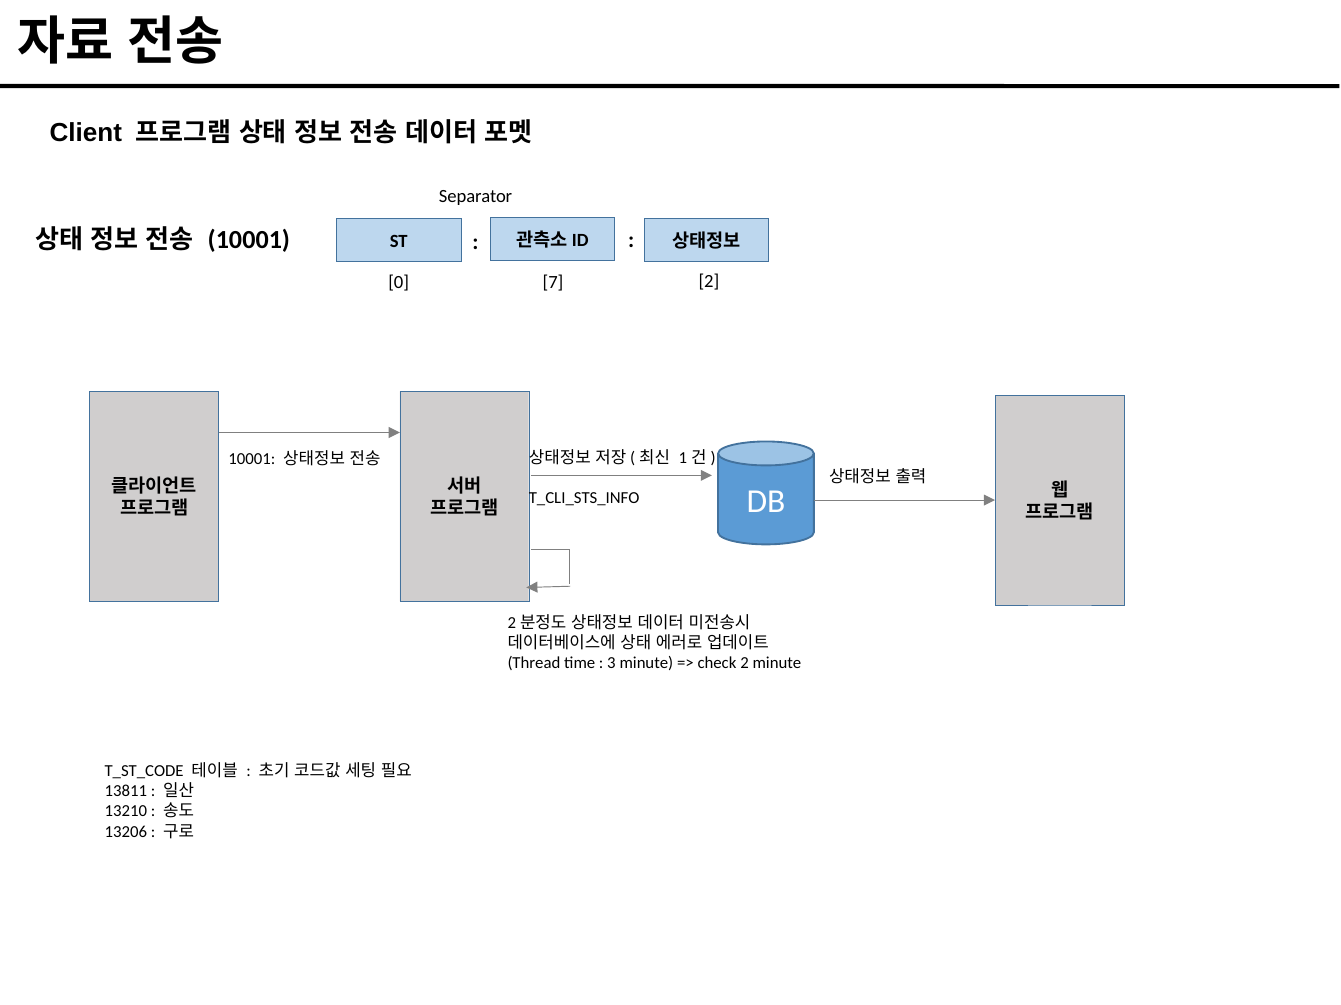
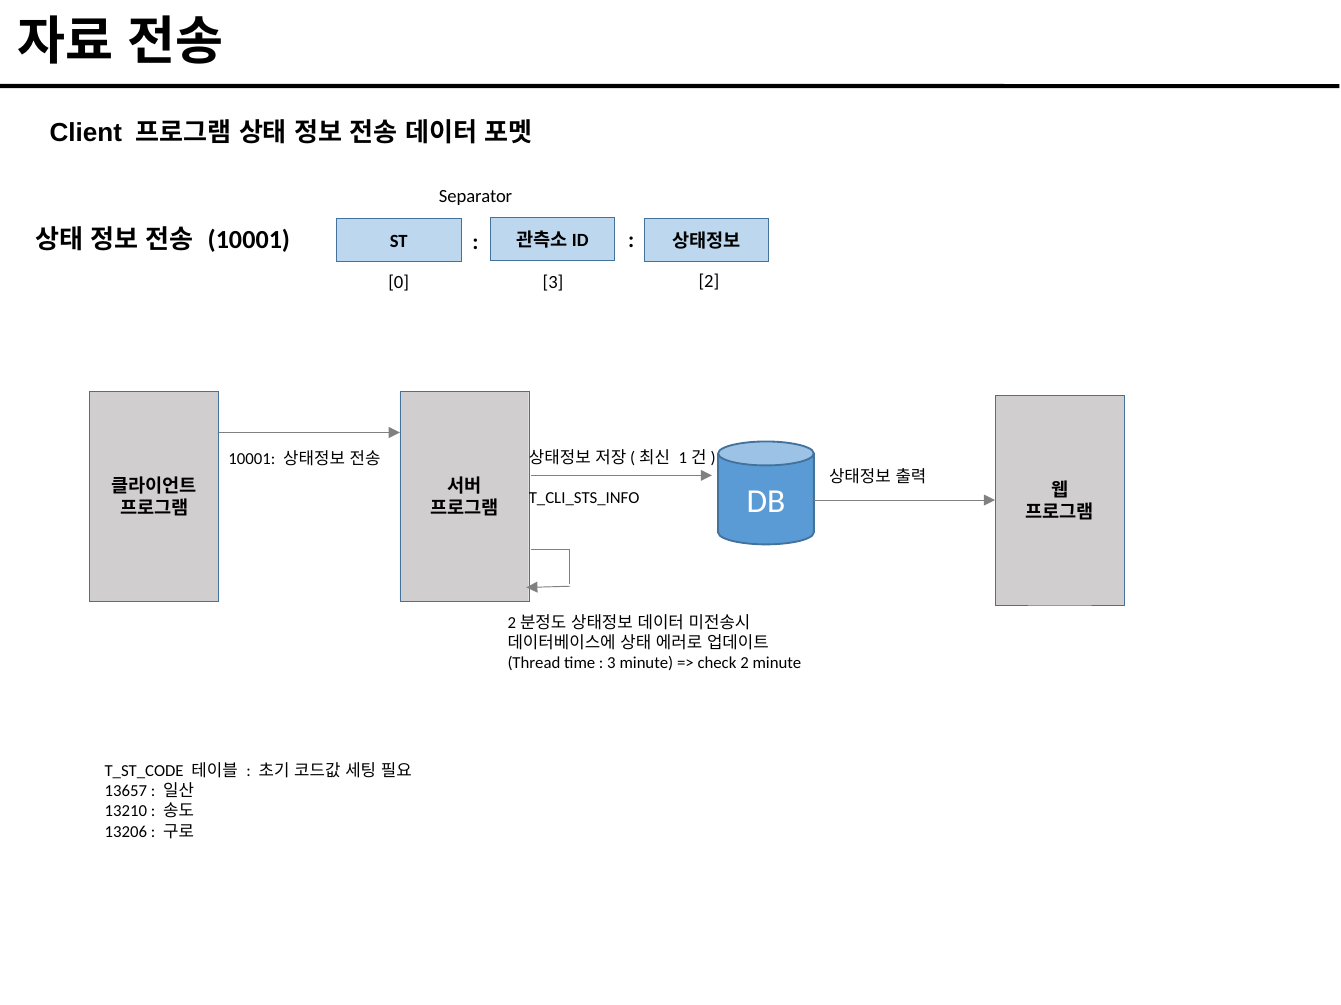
0 7: 7 -> 3 (553, 283)
13811: 13811 -> 13657 (126, 792)
